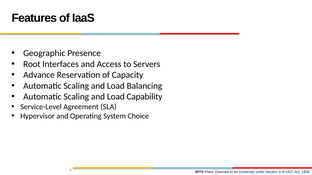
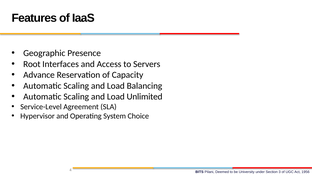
Capability: Capability -> Unlimited (145, 97)
